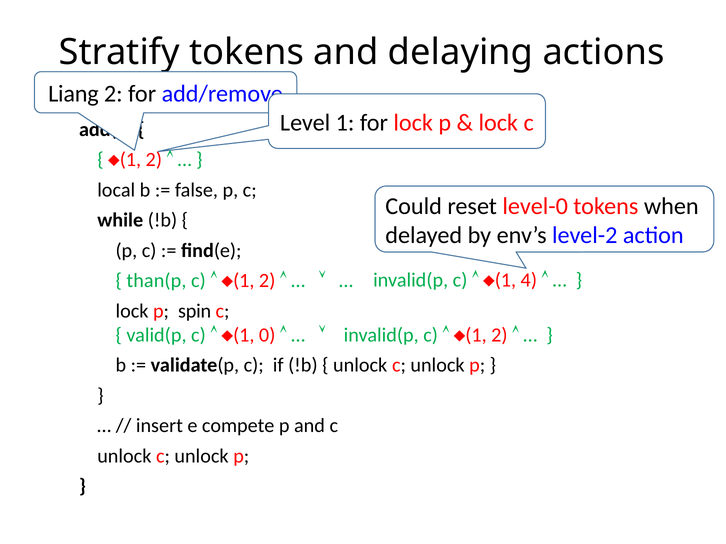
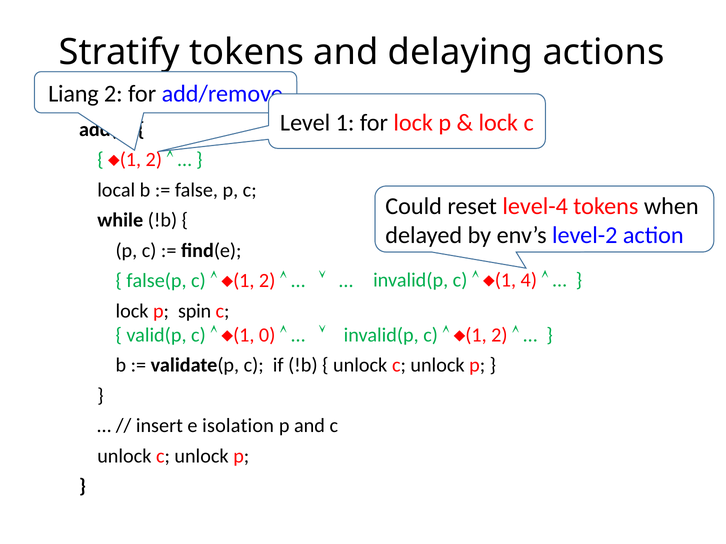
level-0: level-0 -> level-4 (535, 206)
than(p: than(p -> false(p (156, 281)
compete: compete -> isolation (238, 426)
